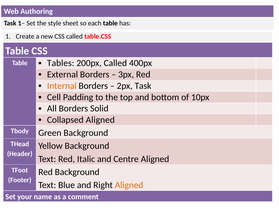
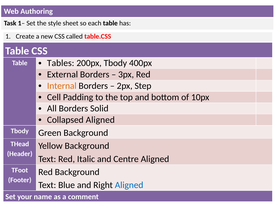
200px Called: Called -> Tbody (115, 63)
2px Task: Task -> Step (143, 86)
Aligned colour: orange -> blue (129, 185)
